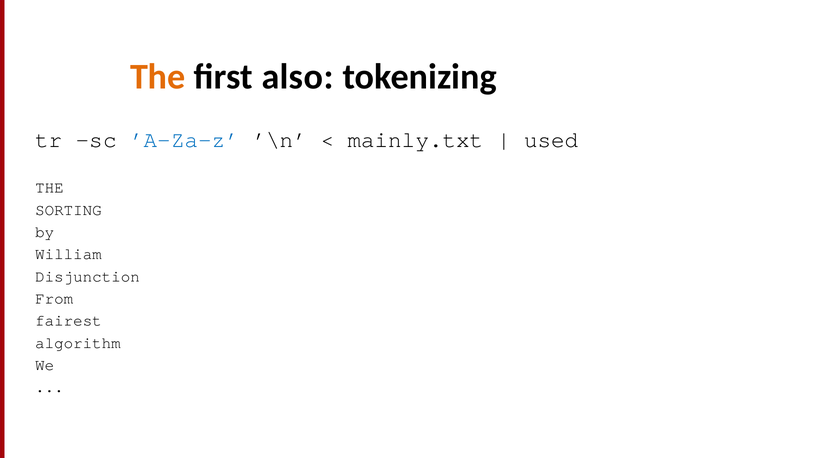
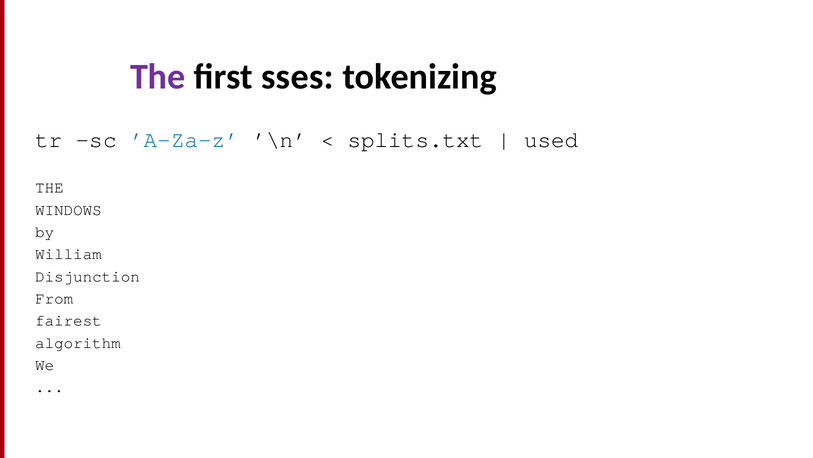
The colour: orange -> purple (158, 77)
also: also -> sses (298, 77)
mainly.txt: mainly.txt -> splits.txt (416, 139)
SORTING: SORTING -> WINDOWS (68, 209)
